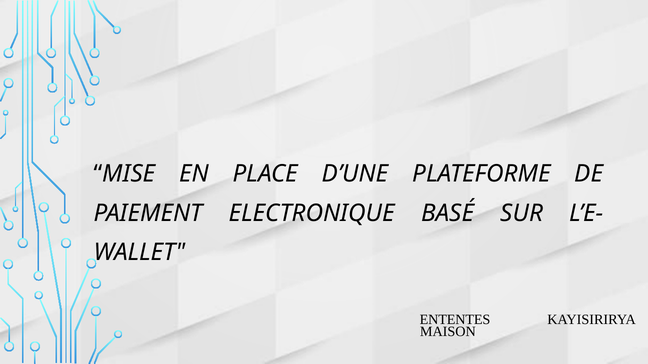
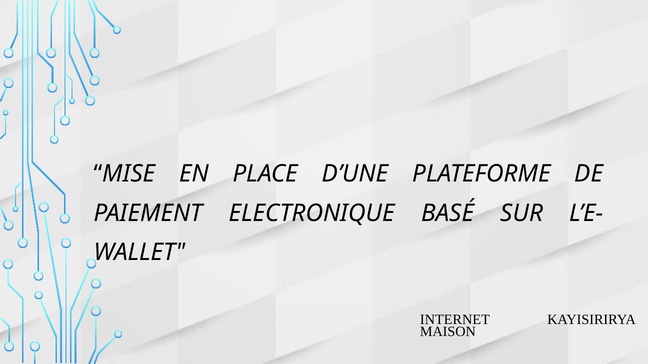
ENTENTES: ENTENTES -> INTERNET (455, 320)
